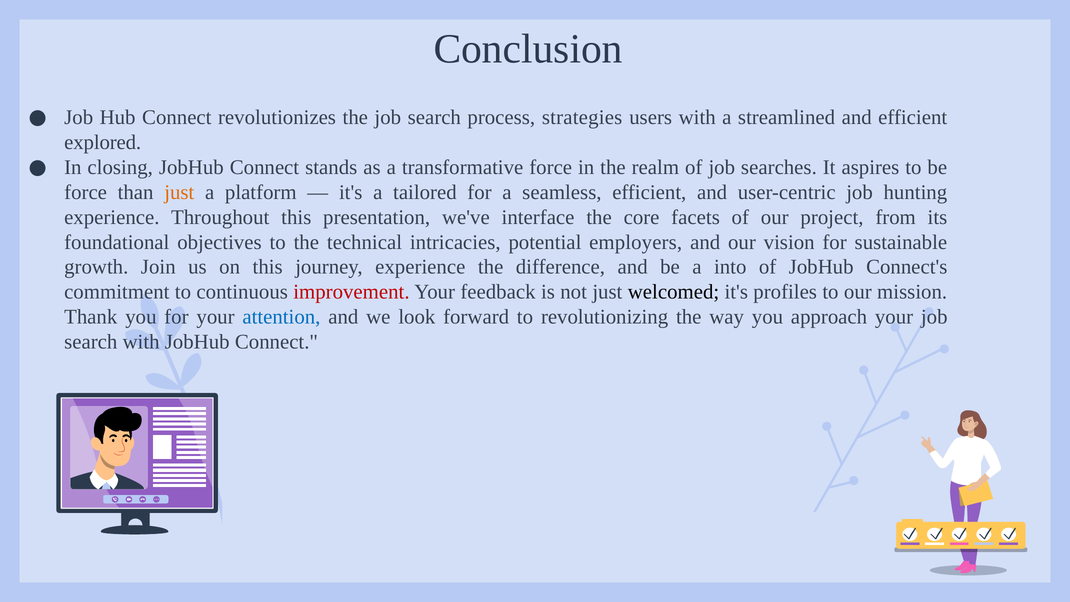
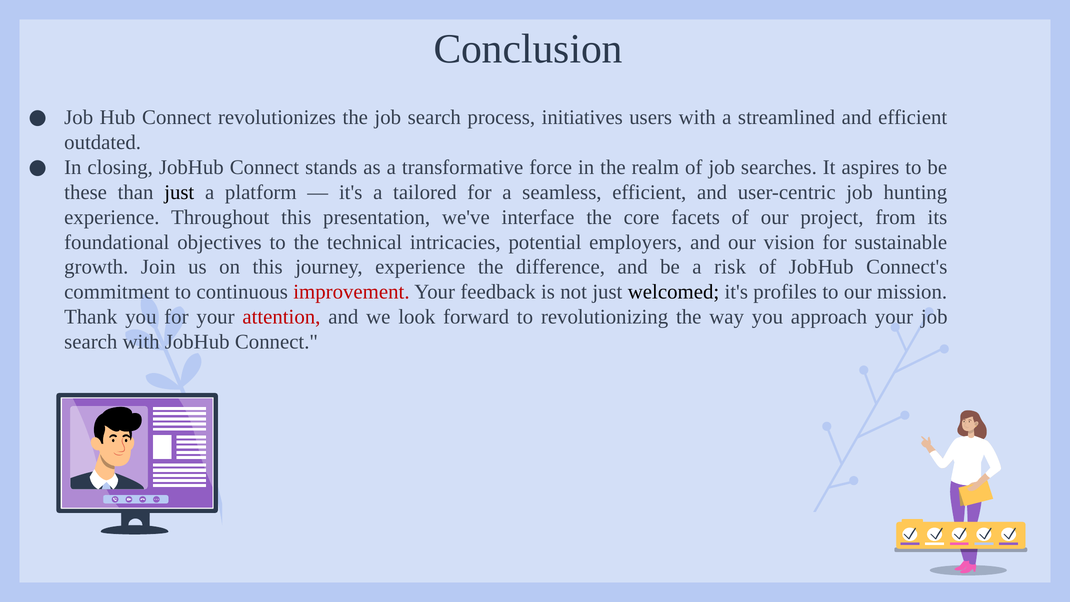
strategies: strategies -> initiatives (582, 117)
explored: explored -> outdated (103, 142)
force: force -> these (86, 192)
just colour: orange -> black (179, 192)
into: into -> risk (730, 267)
attention colour: blue -> red (281, 317)
